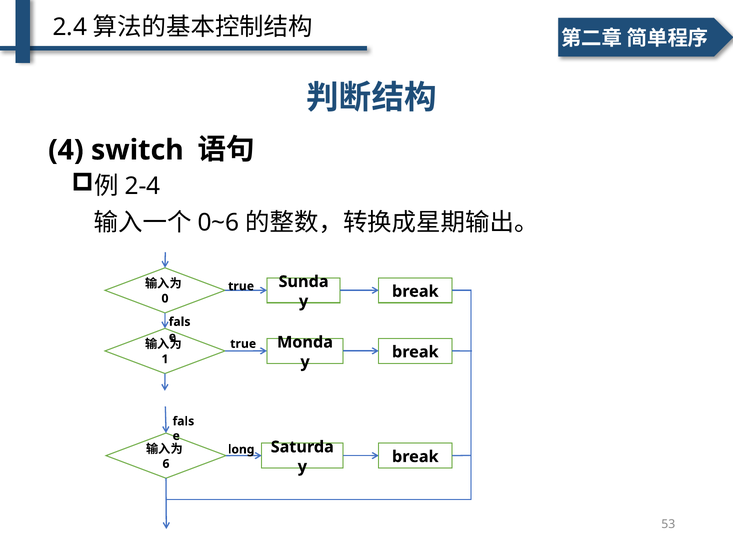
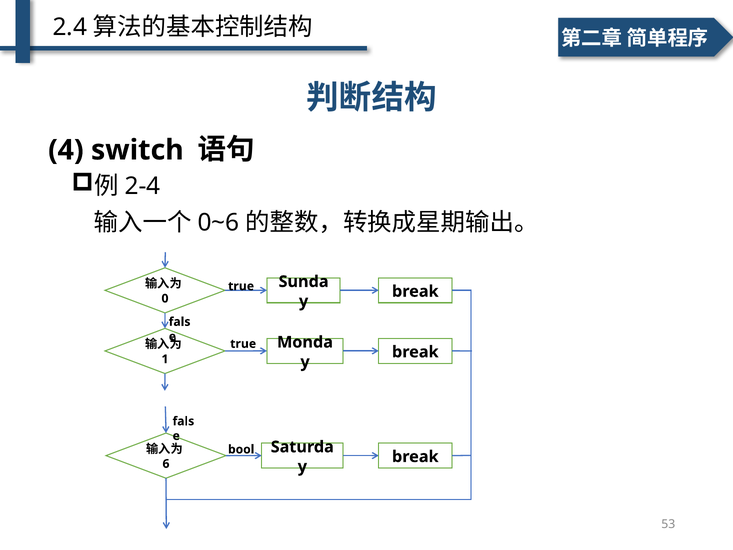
long: long -> bool (241, 449)
